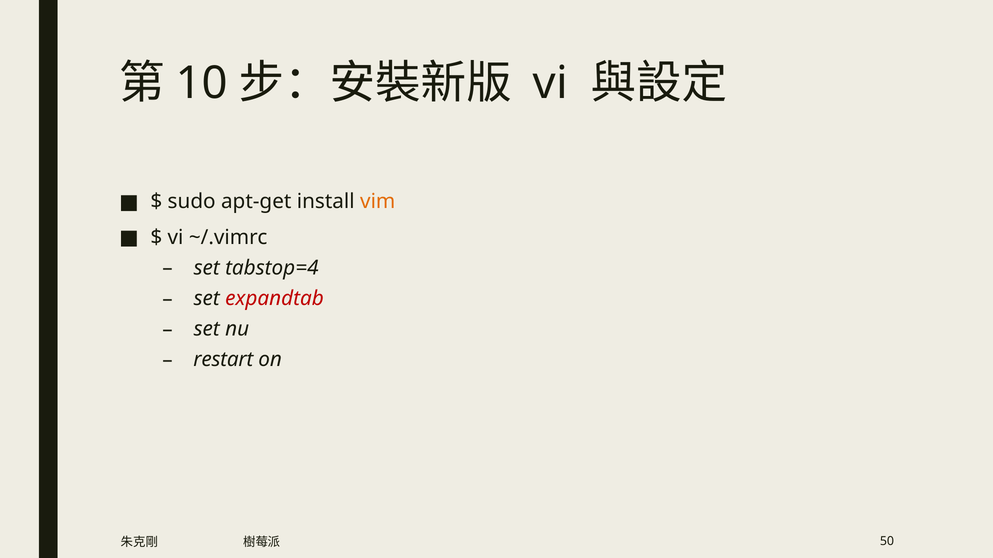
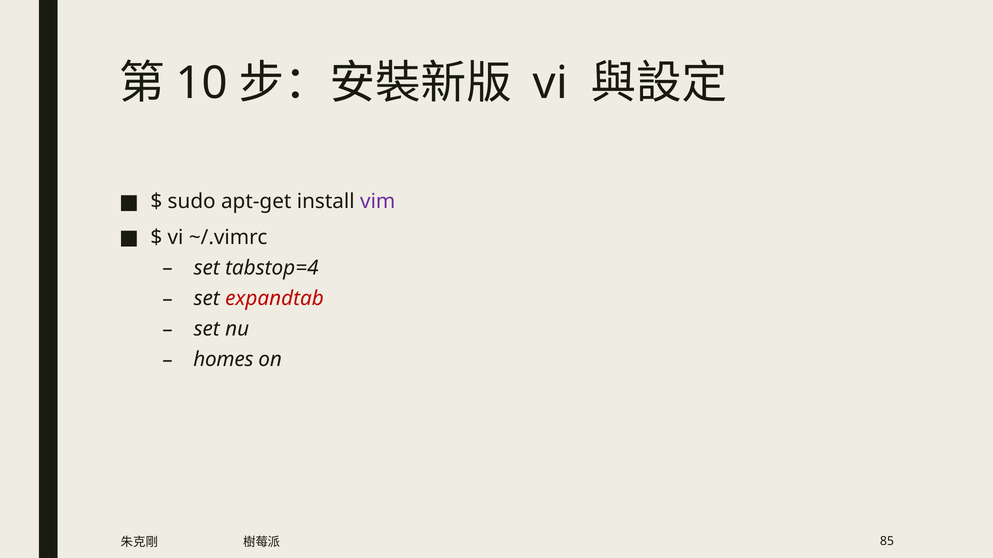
vim colour: orange -> purple (378, 202)
restart: restart -> homes (223, 360)
50: 50 -> 85 (887, 542)
